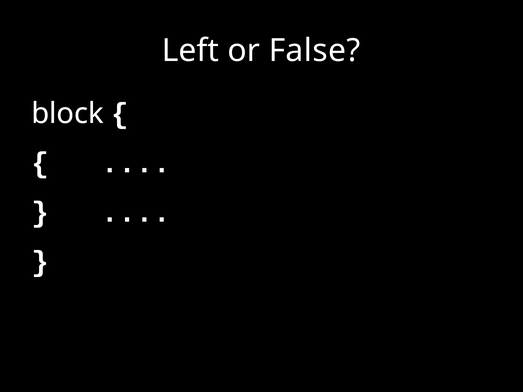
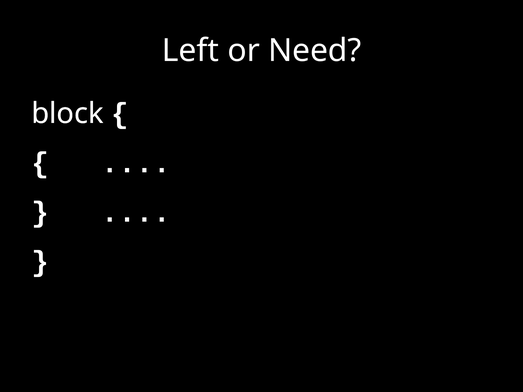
False: False -> Need (315, 51)
